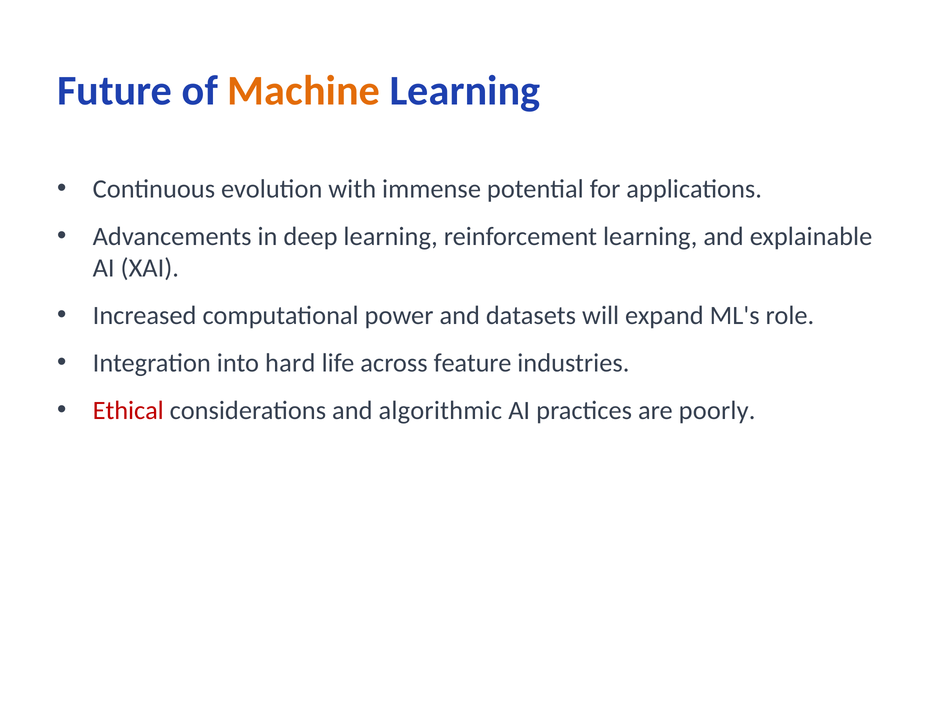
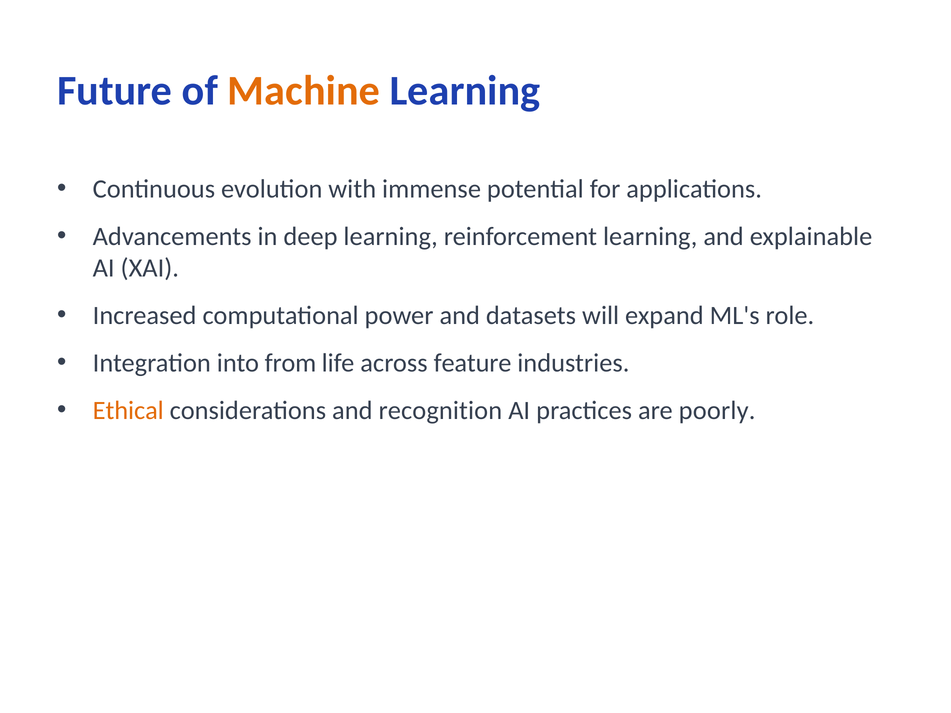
hard: hard -> from (290, 363)
Ethical colour: red -> orange (128, 411)
algorithmic: algorithmic -> recognition (440, 411)
